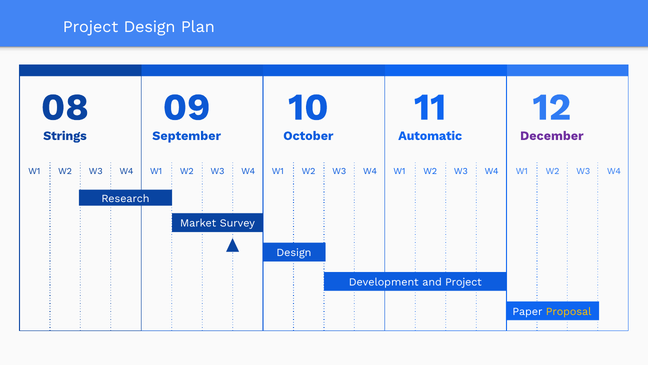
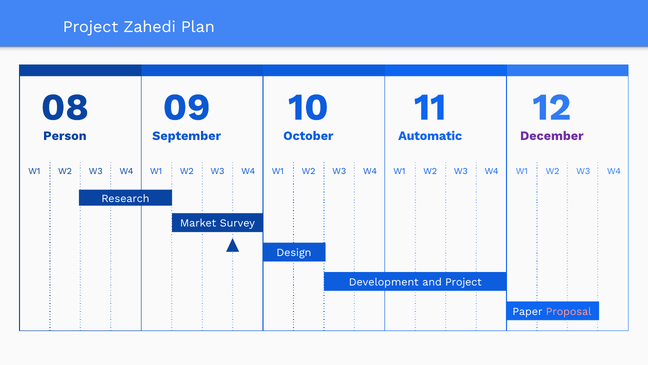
Project Design: Design -> Zahedi (150, 27)
Strings: Strings -> Person (65, 136)
Proposal colour: yellow -> pink (569, 311)
